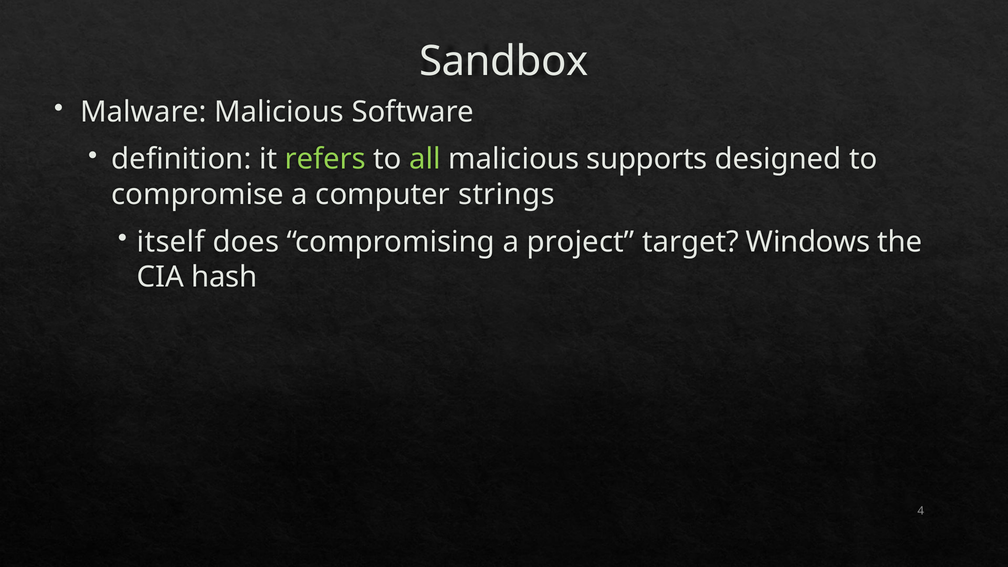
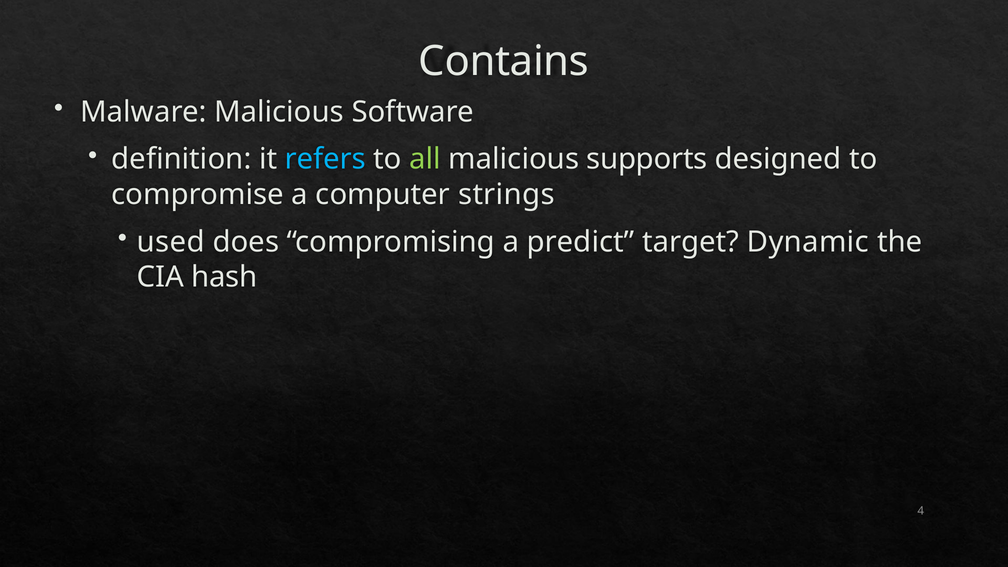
Sandbox: Sandbox -> Contains (504, 62)
refers colour: light green -> light blue (325, 159)
itself: itself -> used (171, 242)
project: project -> predict (581, 242)
Windows: Windows -> Dynamic (808, 242)
